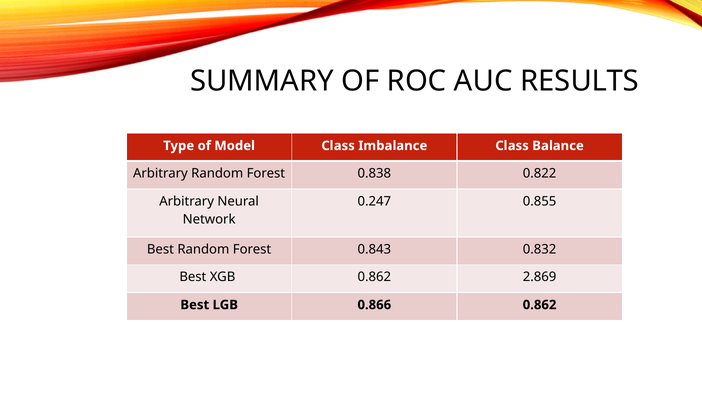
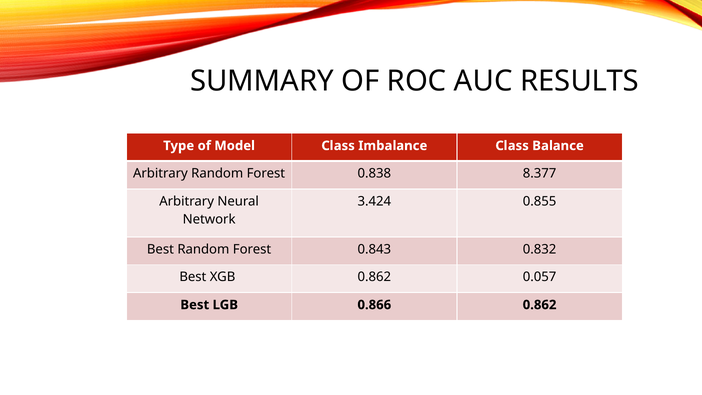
0.822: 0.822 -> 8.377 (540, 173)
0.247: 0.247 -> 3.424 (374, 201)
2.869: 2.869 -> 0.057 (540, 277)
